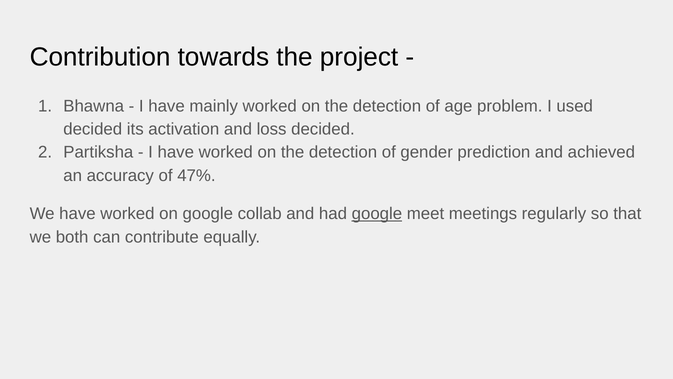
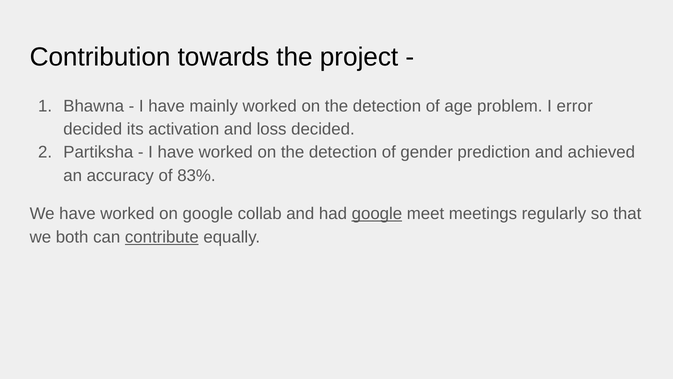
used: used -> error (575, 106)
47%: 47% -> 83% (196, 175)
contribute underline: none -> present (162, 237)
